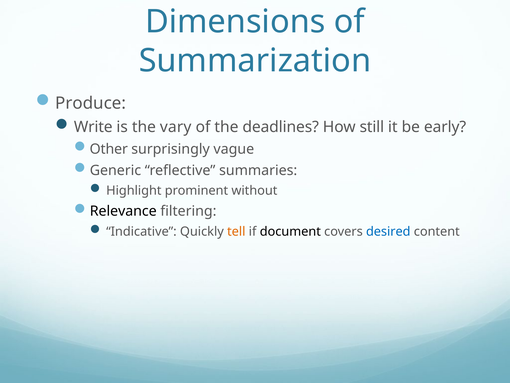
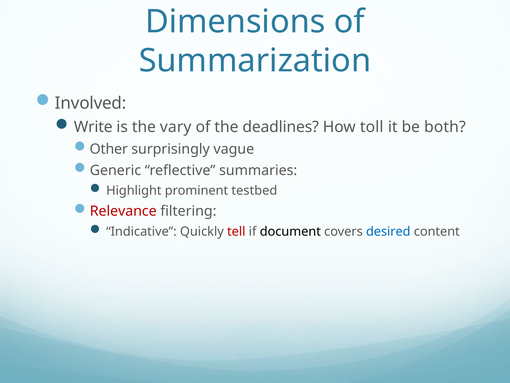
Produce: Produce -> Involved (91, 103)
still: still -> toll (372, 127)
early: early -> both (445, 127)
without: without -> testbed (254, 190)
Relevance colour: black -> red (123, 211)
tell colour: orange -> red (236, 231)
